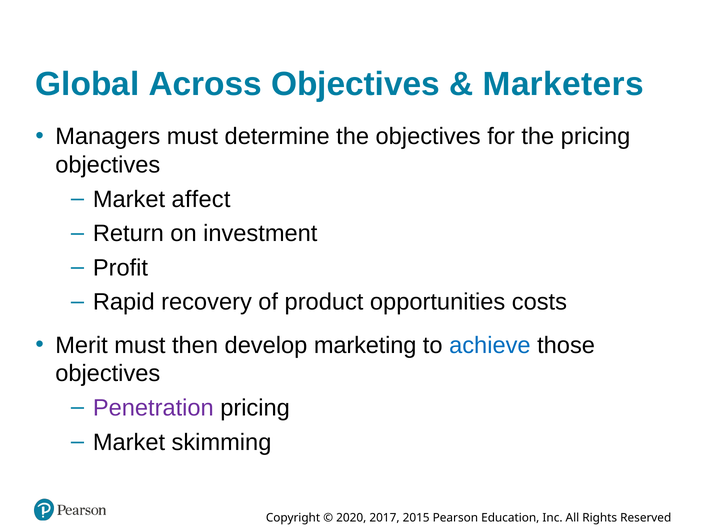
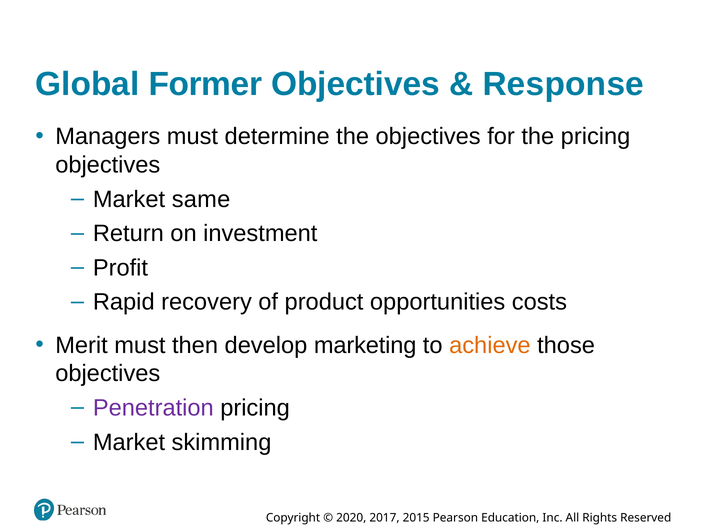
Across: Across -> Former (205, 84)
Marketers: Marketers -> Response (563, 84)
affect: affect -> same (201, 199)
achieve colour: blue -> orange (490, 345)
